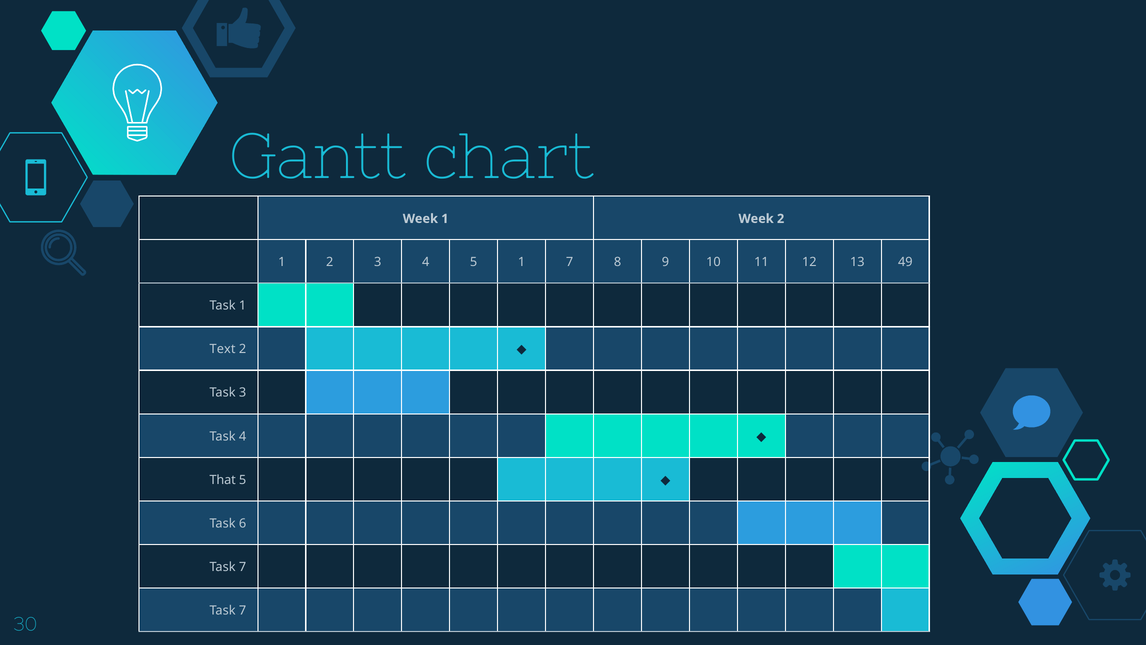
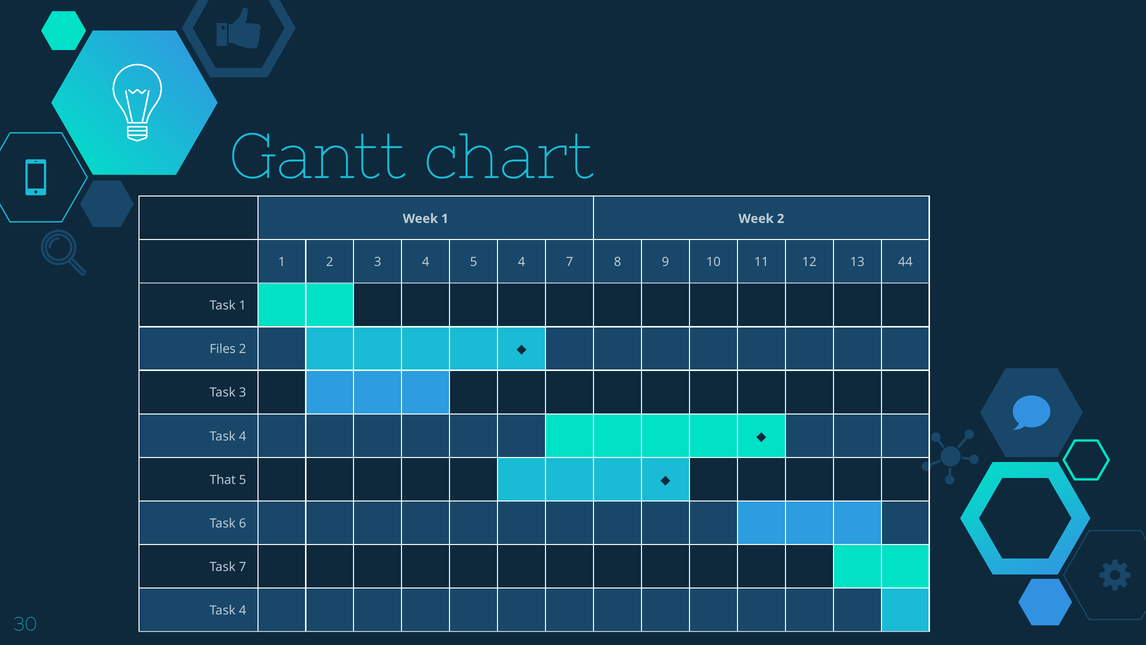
5 1: 1 -> 4 (522, 262)
49: 49 -> 44 (905, 262)
Text: Text -> Files (223, 349)
7: 7 -> 4 (243, 610)
